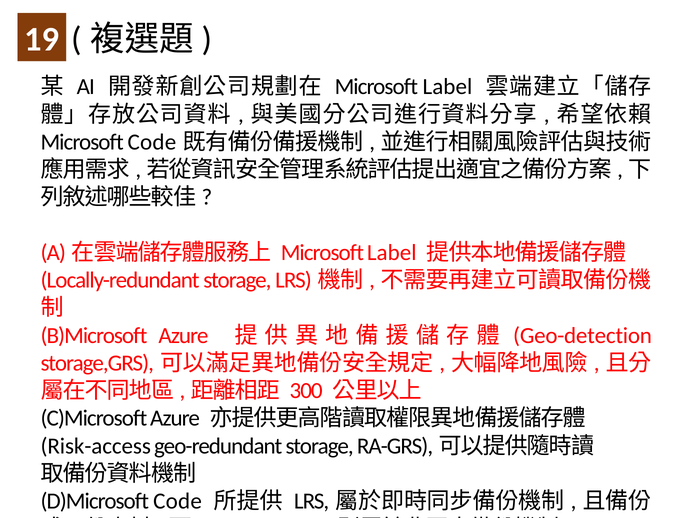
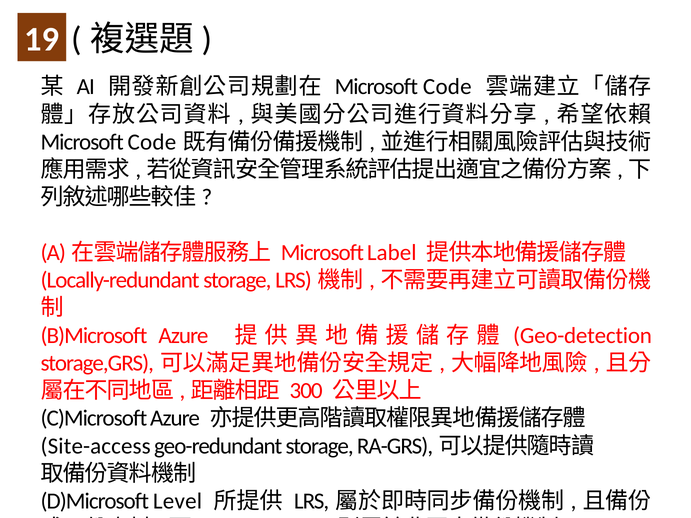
Label: Label -> Code (447, 87)
Risk-access: Risk-access -> Site-access (96, 446)
D)Microsoft Code: Code -> Level (178, 501)
